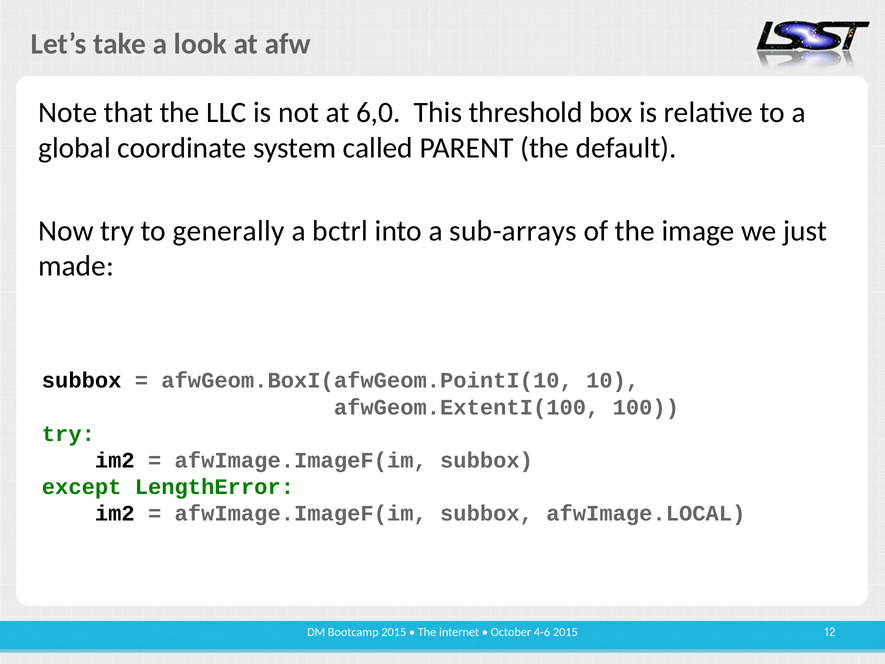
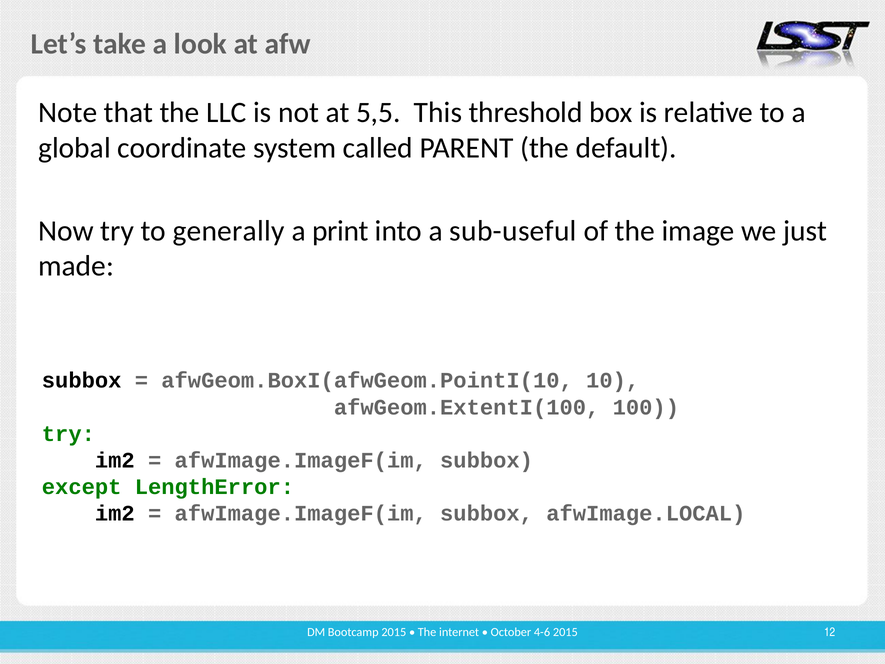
6,0: 6,0 -> 5,5 (378, 113)
bctrl: bctrl -> print (340, 231)
sub-arrays: sub-arrays -> sub-useful (513, 231)
